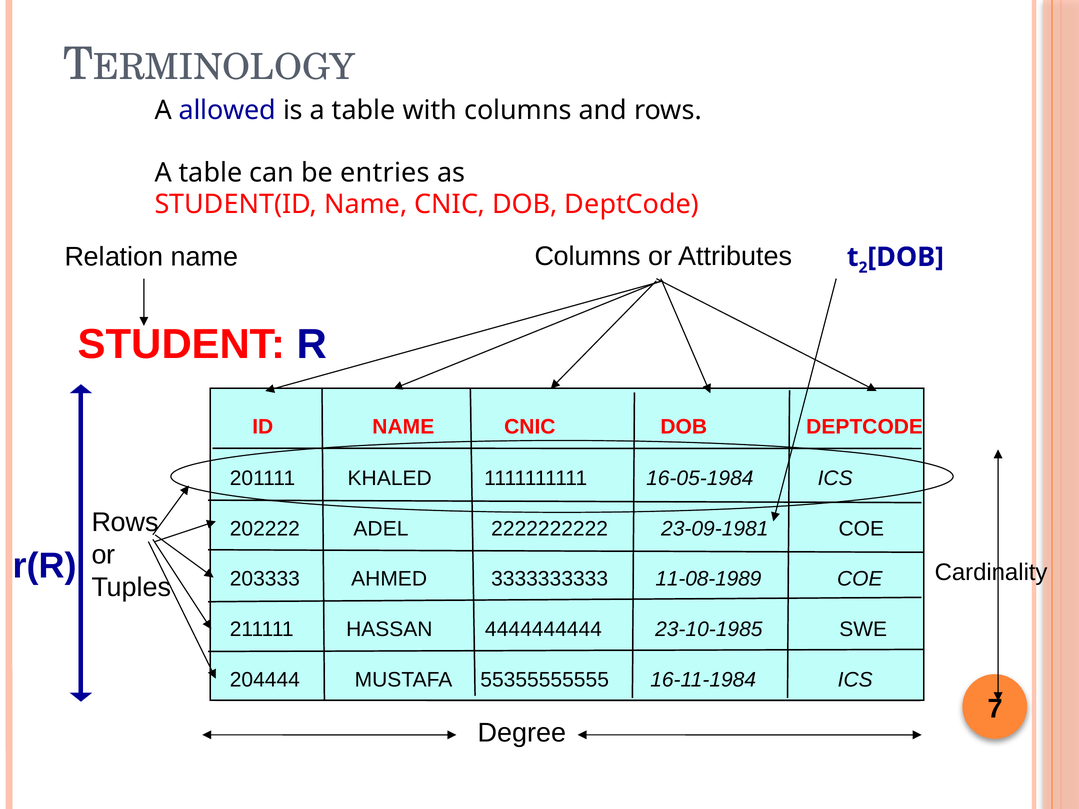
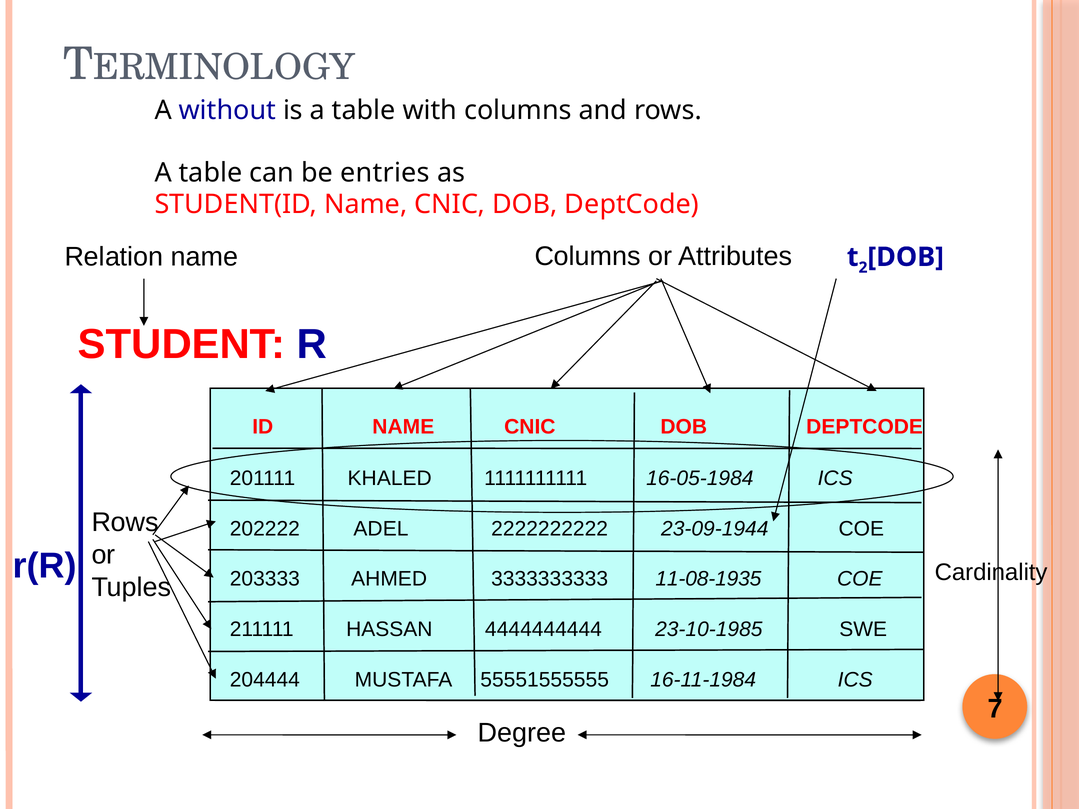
allowed: allowed -> without (227, 110)
23-09-1981: 23-09-1981 -> 23-09-1944 (715, 529)
11-08-1989: 11-08-1989 -> 11-08-1935 (708, 579)
55355555555: 55355555555 -> 55551555555 (545, 680)
